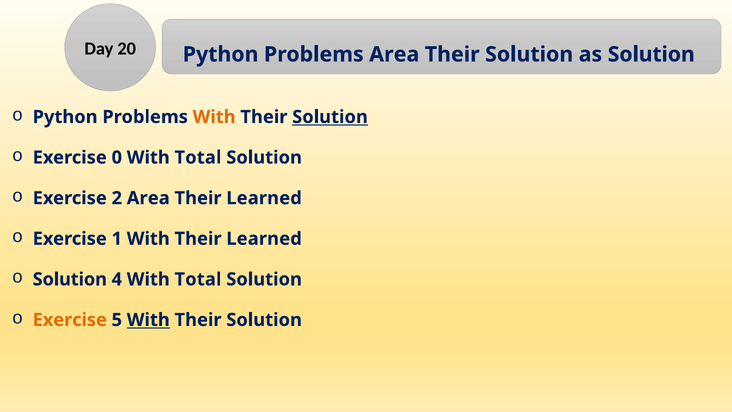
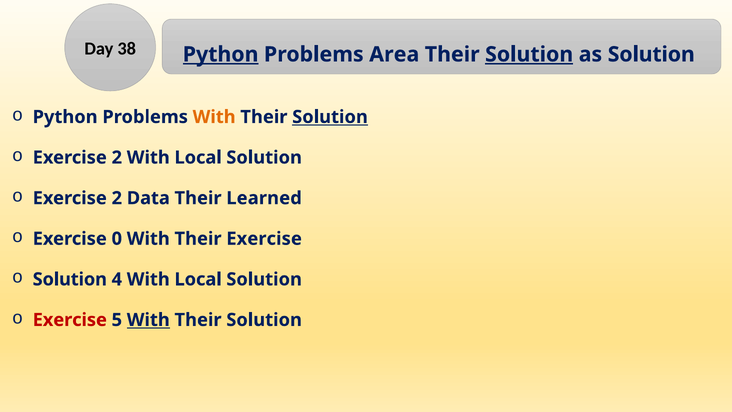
20: 20 -> 38 (127, 49)
Python underline: none -> present (221, 54)
Solution underline: none -> present (529, 54)
0: 0 -> 2 (117, 157)
Total: Total -> Local (198, 157)
2 Area: Area -> Data (148, 198)
1: 1 -> 0 (117, 239)
With Their Learned: Learned -> Exercise (264, 239)
4 With Total: Total -> Local (198, 279)
Exercise colour: orange -> red (70, 320)
